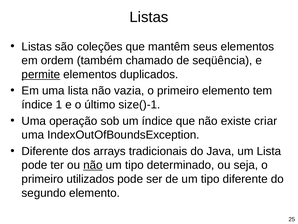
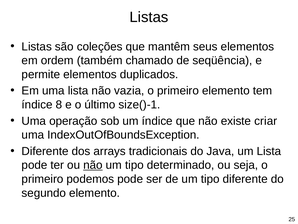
permite underline: present -> none (41, 74)
1: 1 -> 8 (59, 104)
utilizados: utilizados -> podemos (90, 179)
